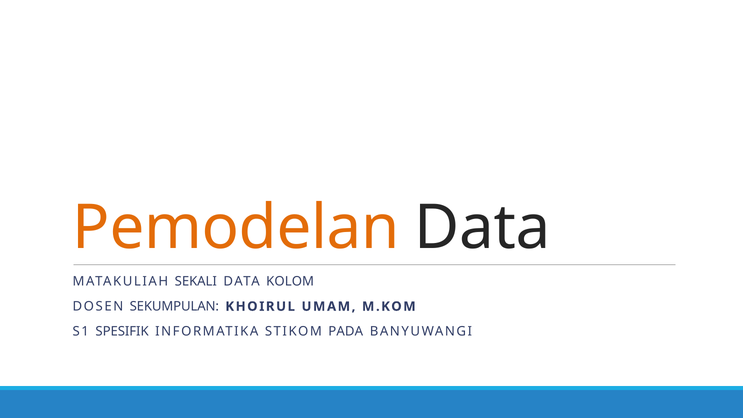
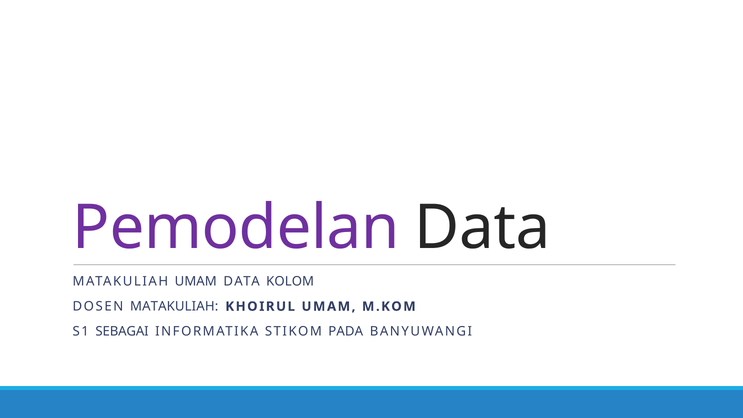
Pemodelan colour: orange -> purple (236, 228)
MATAKULIAH SEKALI: SEKALI -> UMAM (196, 281)
DOSEN SEKUMPULAN: SEKUMPULAN -> MATAKULIAH (174, 306)
SPESIFIK: SPESIFIK -> SEBAGAI (122, 331)
